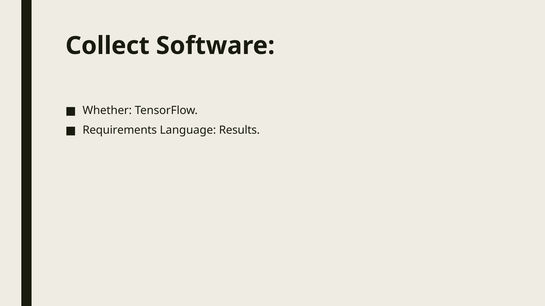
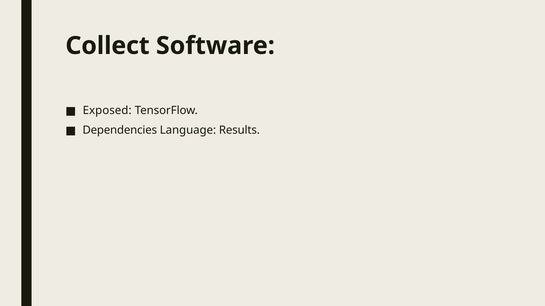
Whether: Whether -> Exposed (107, 111)
Requirements: Requirements -> Dependencies (120, 130)
